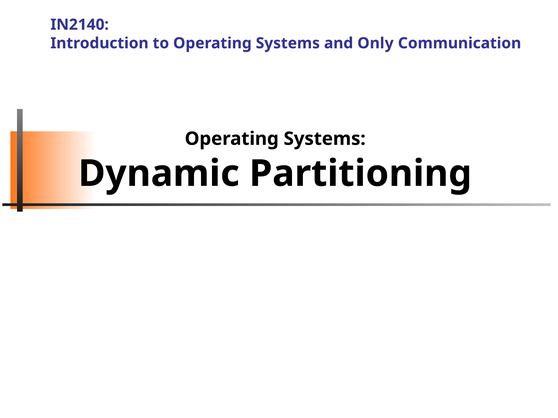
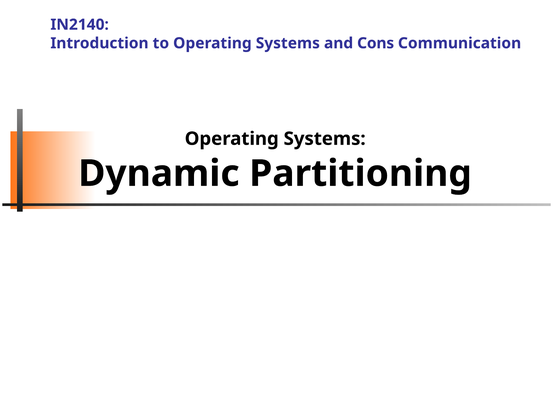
Only: Only -> Cons (376, 43)
